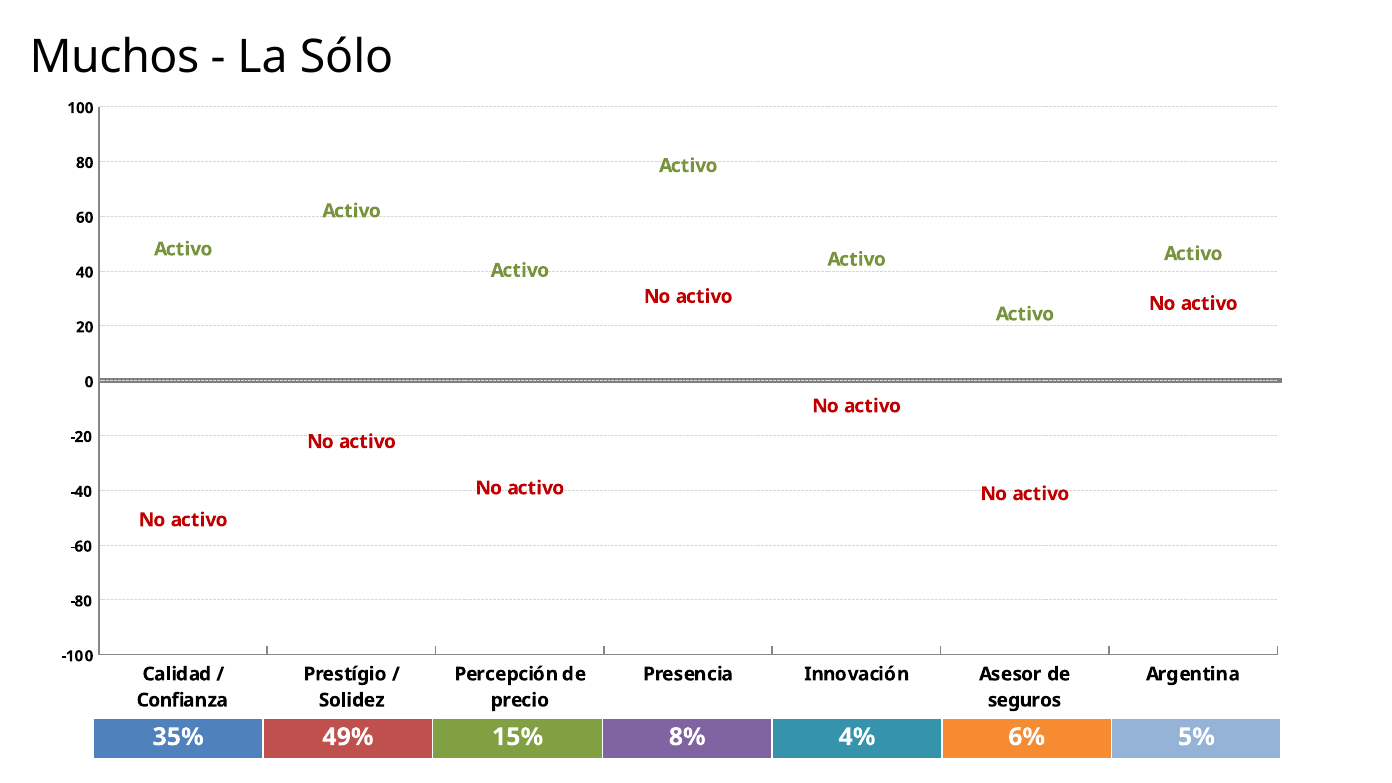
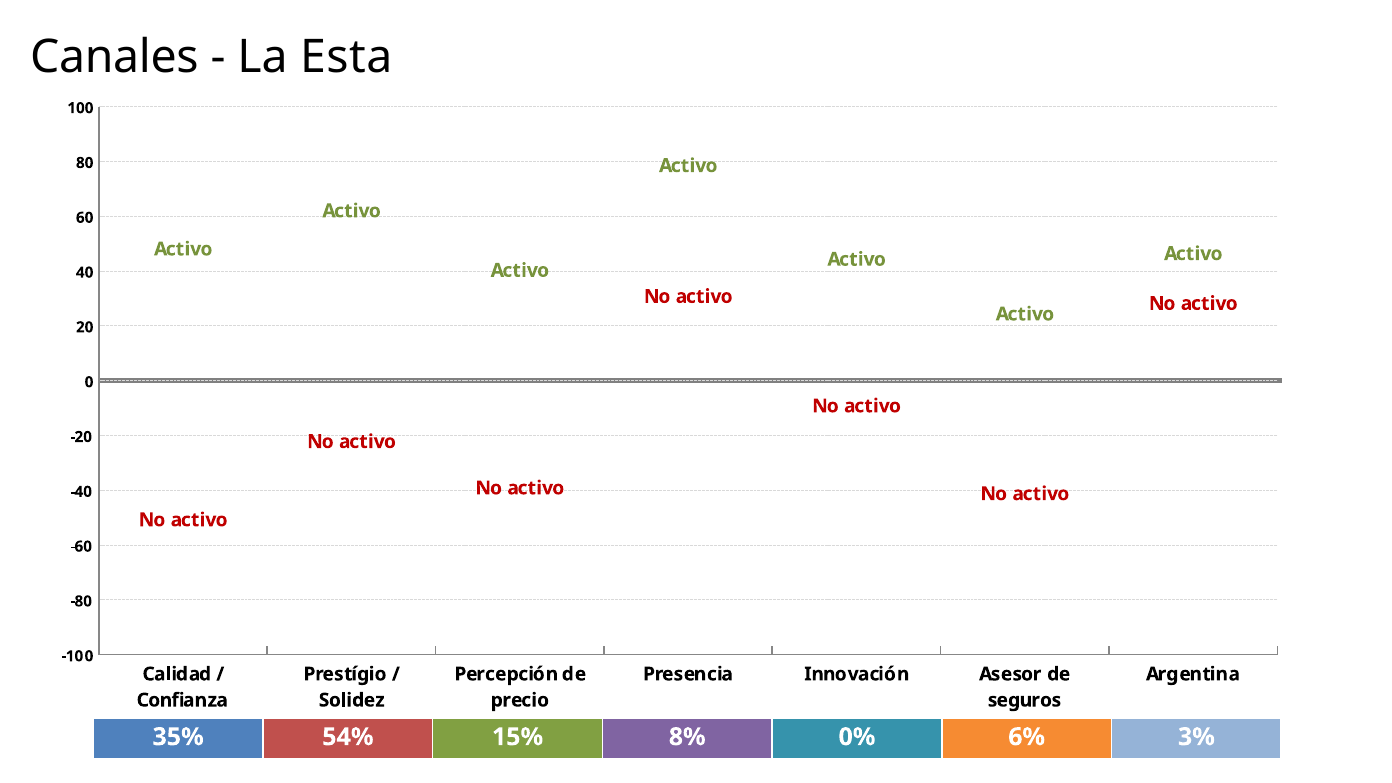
Muchos: Muchos -> Canales (114, 57)
Sólo: Sólo -> Esta (346, 57)
49%: 49% -> 54% (348, 737)
4%: 4% -> 0% (857, 737)
5%: 5% -> 3% (1196, 737)
